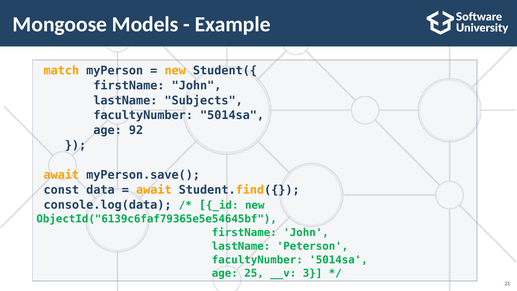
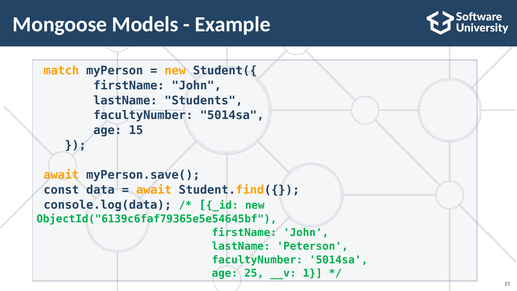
Subjects: Subjects -> Students (204, 100)
92: 92 -> 15 (136, 130)
3: 3 -> 1 (313, 273)
